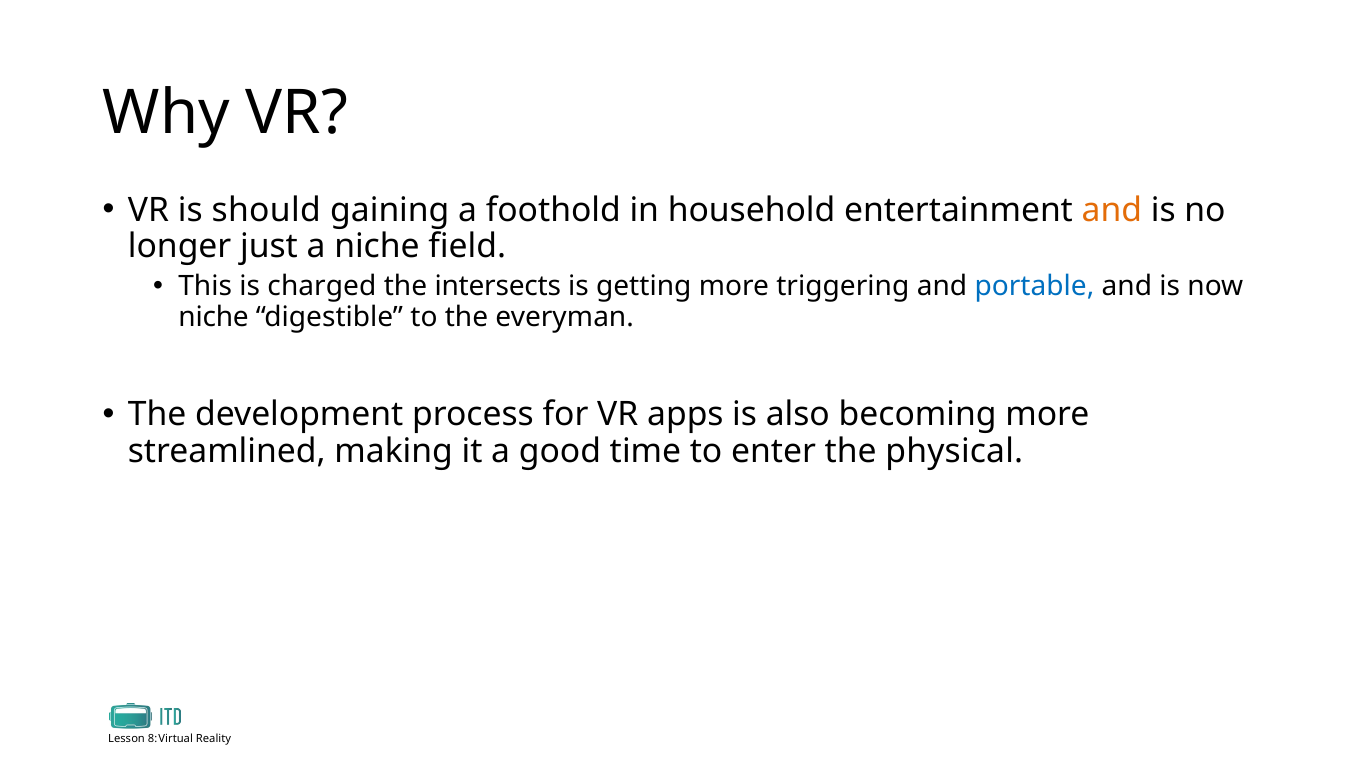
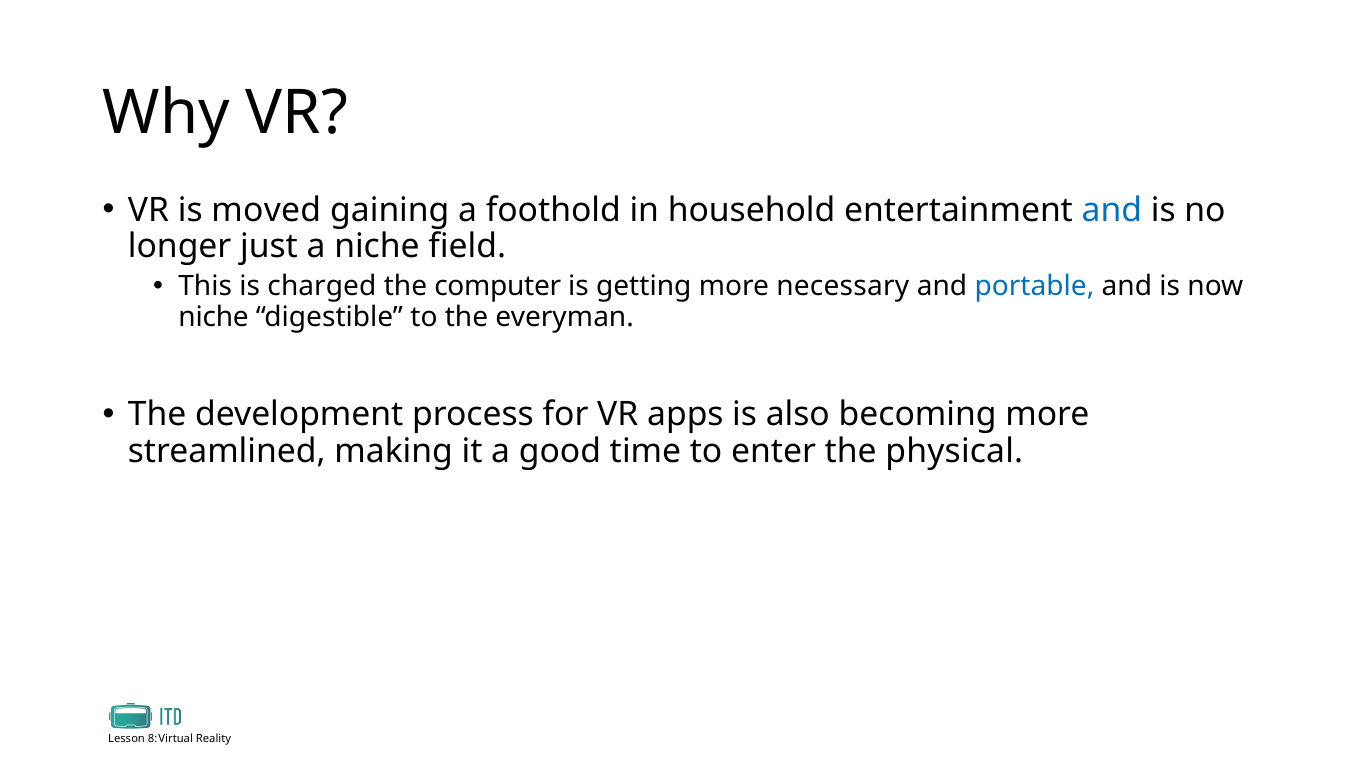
should: should -> moved (266, 210)
and colour: orange -> blue (1112, 210)
intersects: intersects -> computer (498, 287)
triggering: triggering -> necessary (843, 287)
